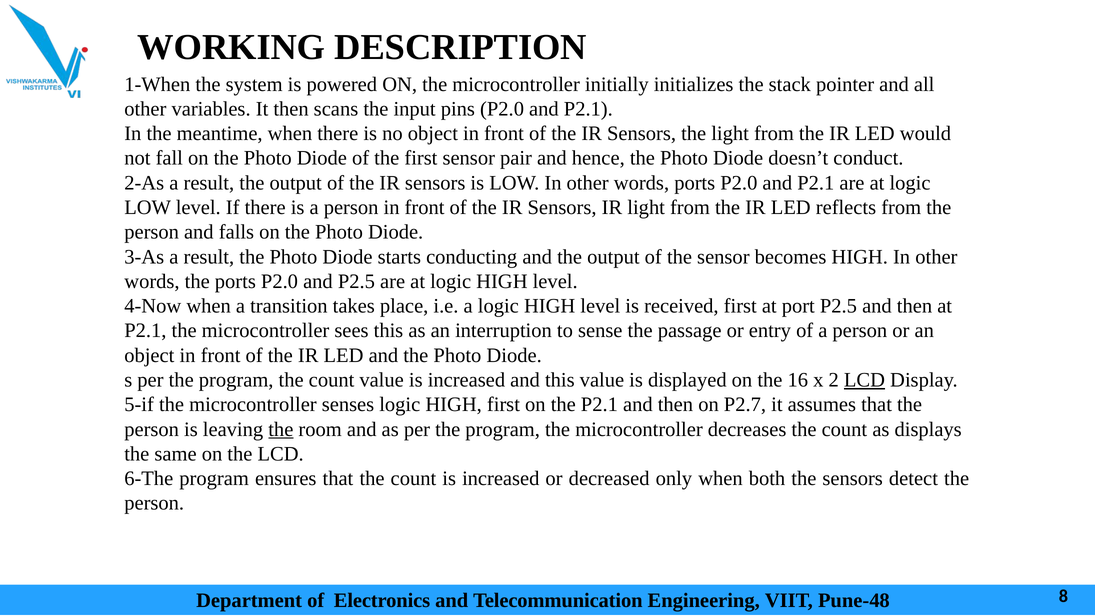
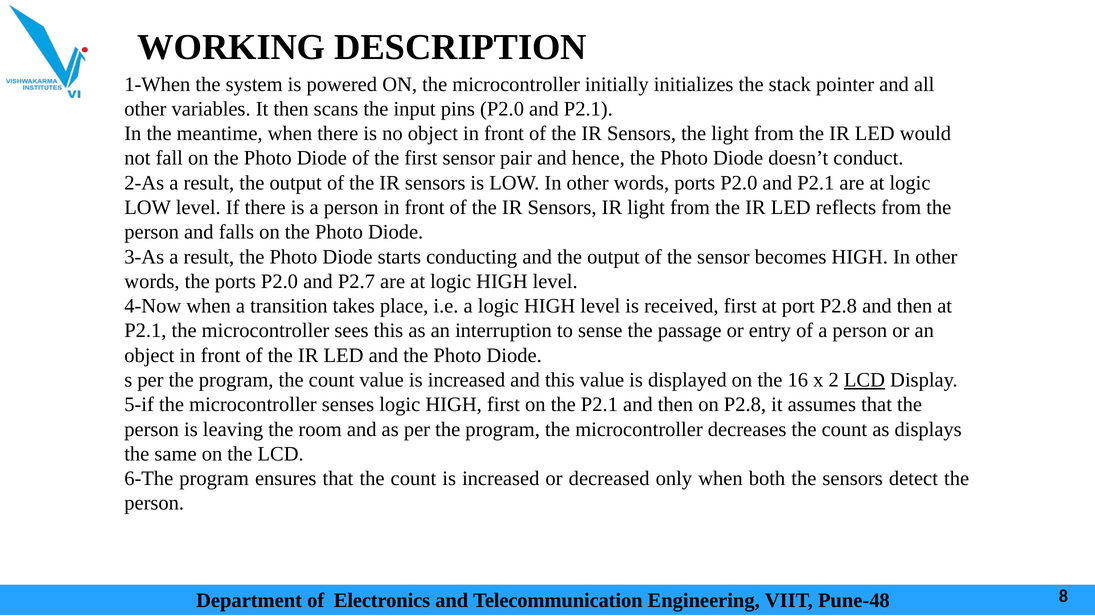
and P2.5: P2.5 -> P2.7 (356, 281)
port P2.5: P2.5 -> P2.8 (838, 306)
on P2.7: P2.7 -> P2.8 (745, 405)
the underline: present -> none (281, 429)
